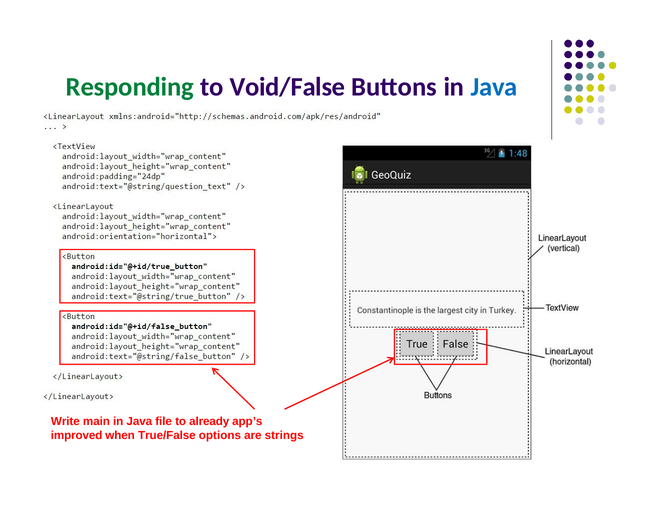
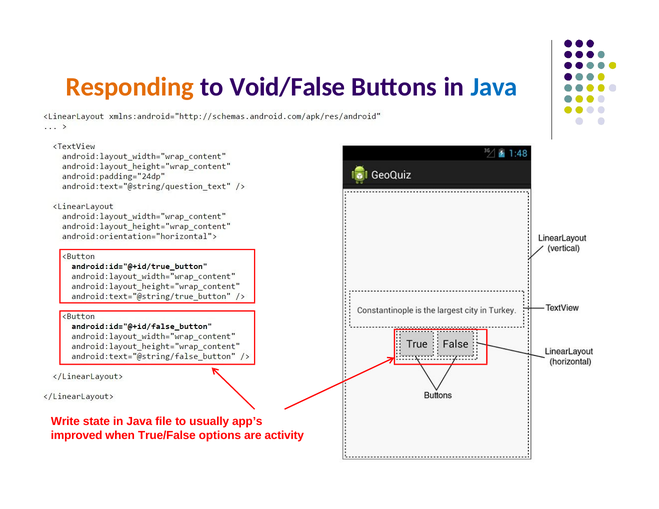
Responding colour: green -> orange (130, 87)
main: main -> state (96, 422)
already: already -> usually (209, 422)
strings: strings -> activity (284, 436)
